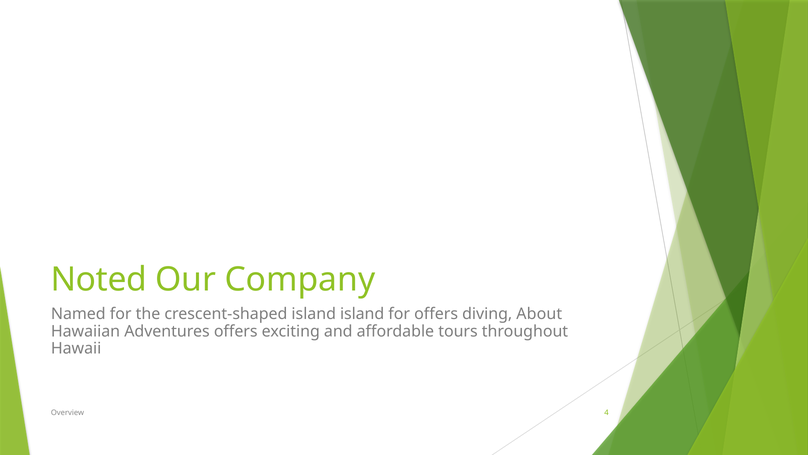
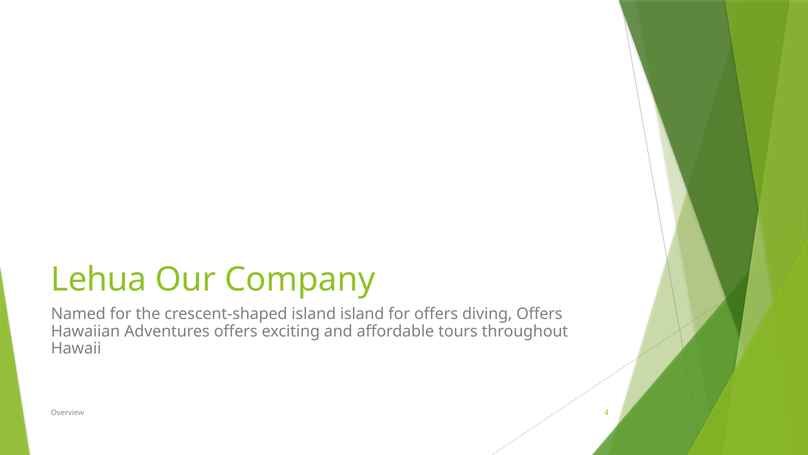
Noted: Noted -> Lehua (99, 279)
diving About: About -> Offers (539, 314)
